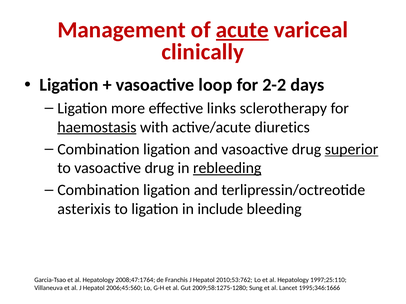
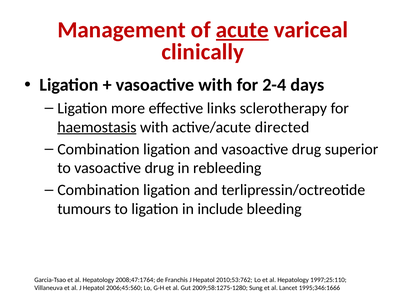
vasoactive loop: loop -> with (216, 85)
2-2: 2-2 -> 2-4 (274, 85)
diuretics: diuretics -> directed (282, 127)
superior underline: present -> none (352, 149)
rebleeding underline: present -> none (227, 168)
asterixis: asterixis -> tumours (84, 209)
